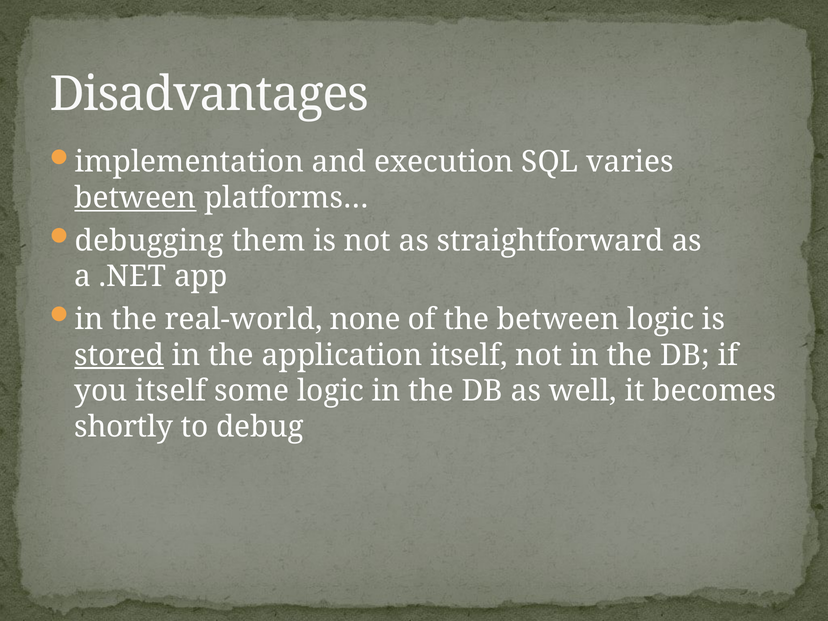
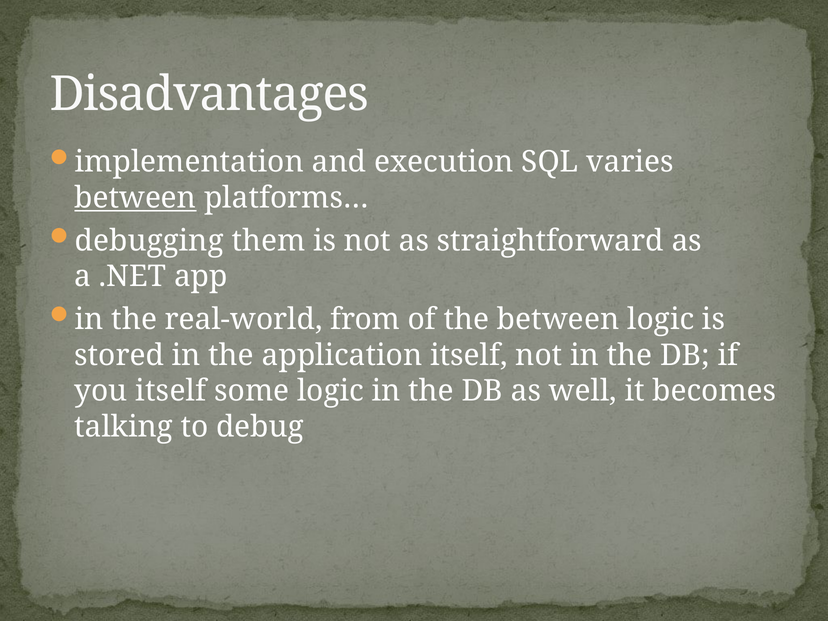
none: none -> from (365, 319)
stored underline: present -> none (119, 355)
shortly: shortly -> talking (124, 427)
